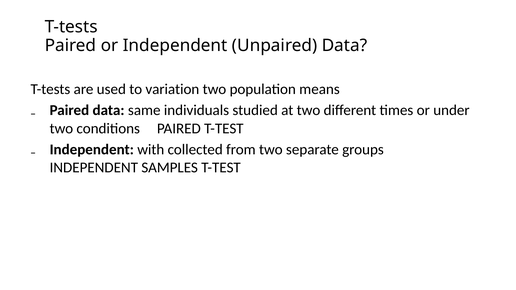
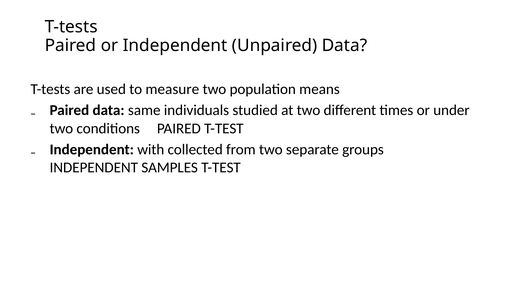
variation: variation -> measure (172, 89)
